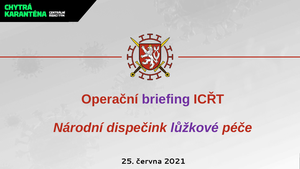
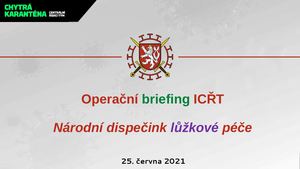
briefing colour: purple -> green (166, 99)
